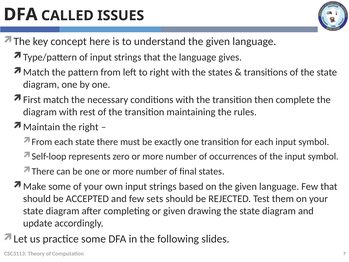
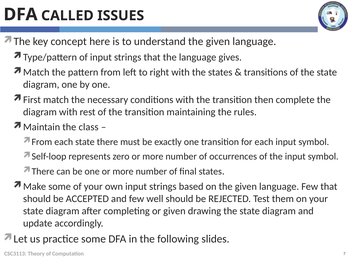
the right: right -> class (89, 127)
sets: sets -> well (155, 199)
